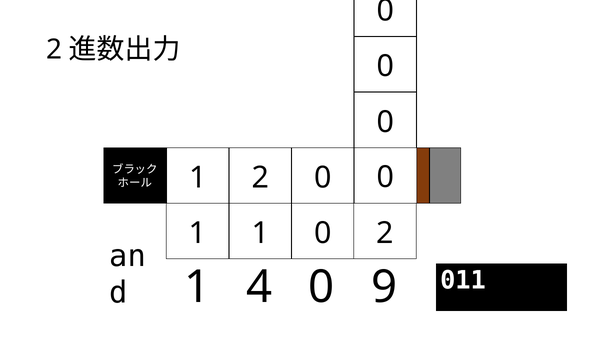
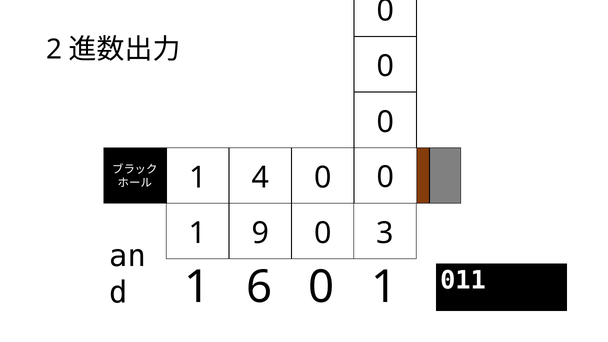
2: 2 -> 4 (260, 178)
1 1: 1 -> 9 (260, 233)
0 2: 2 -> 3 (385, 233)
4: 4 -> 6 (260, 287)
9: 9 -> 1 (384, 287)
